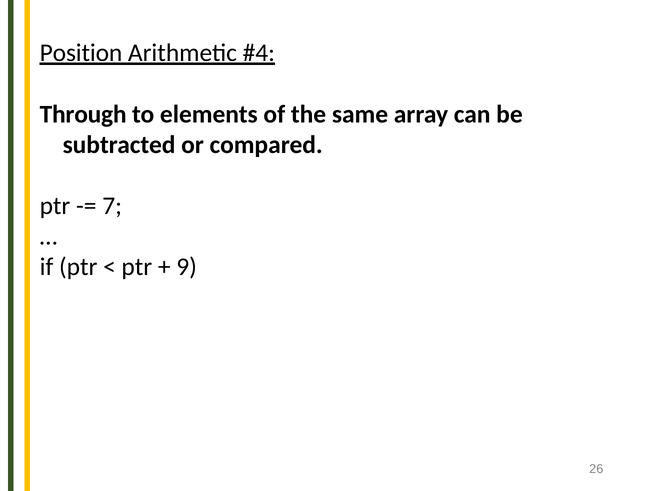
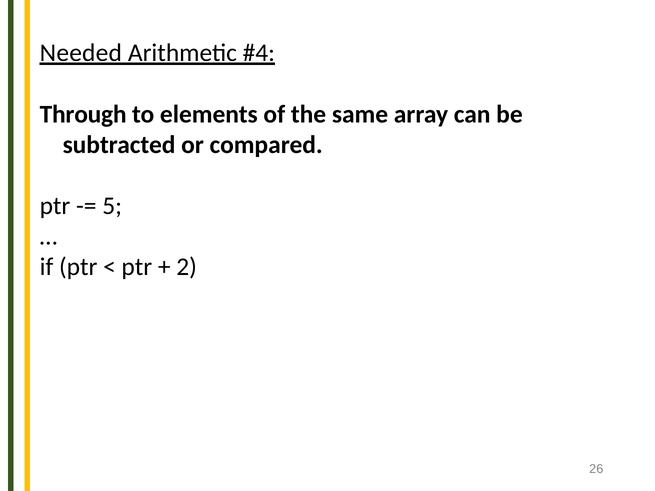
Position: Position -> Needed (81, 53)
7: 7 -> 5 (112, 206)
9: 9 -> 2 (187, 267)
